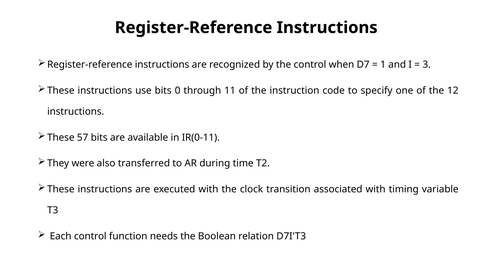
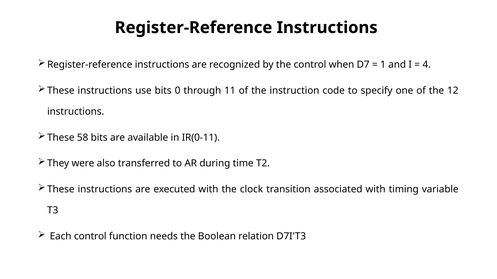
3: 3 -> 4 (427, 65)
57: 57 -> 58 (83, 138)
